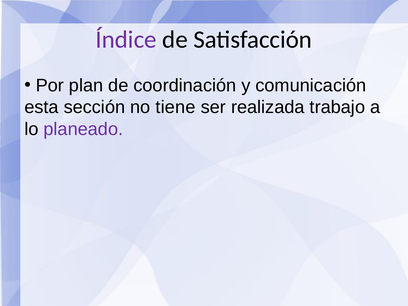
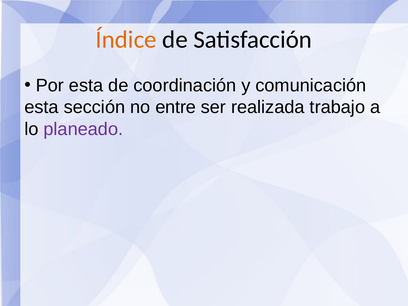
Índice colour: purple -> orange (126, 39)
Por plan: plan -> esta (86, 86)
tiene: tiene -> entre (176, 107)
